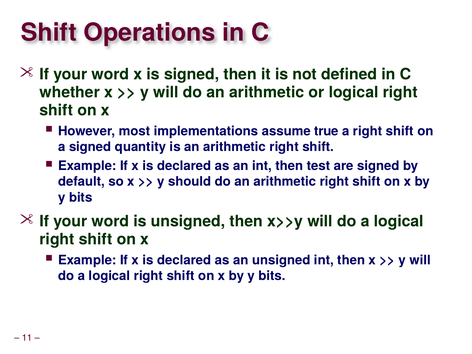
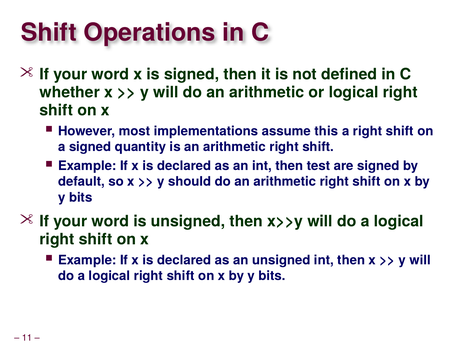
true: true -> this (326, 131)
